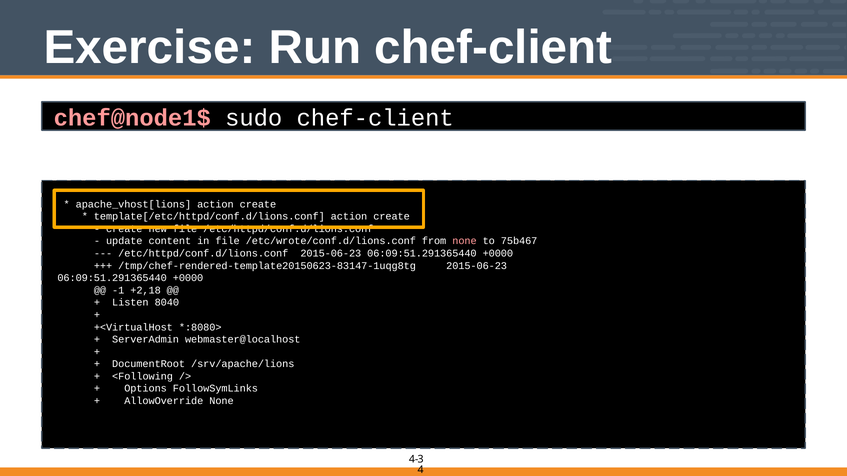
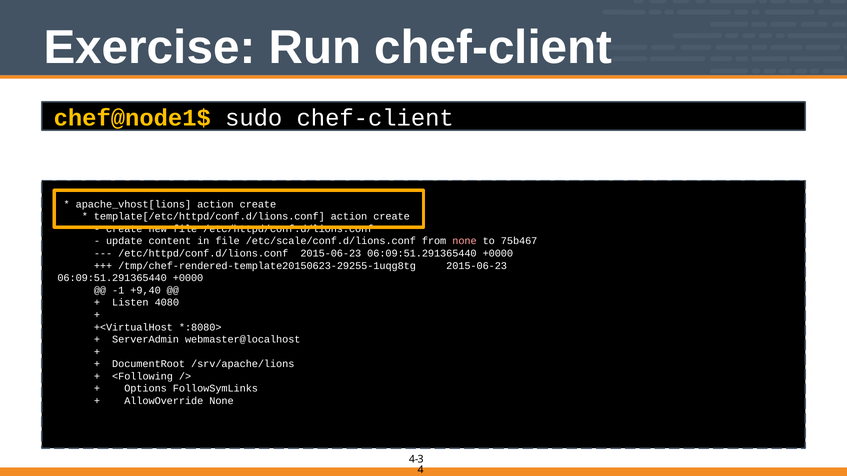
chef@node1$ colour: pink -> yellow (132, 118)
/etc/wrote/conf.d/lions.conf: /etc/wrote/conf.d/lions.conf -> /etc/scale/conf.d/lions.conf (331, 241)
/tmp/chef-rendered-template20150623-83147-1uqg8tg: /tmp/chef-rendered-template20150623-83147-1uqg8tg -> /tmp/chef-rendered-template20150623-29255-1uqg8tg (267, 266)
+2,18: +2,18 -> +9,40 (146, 291)
8040: 8040 -> 4080 (167, 303)
